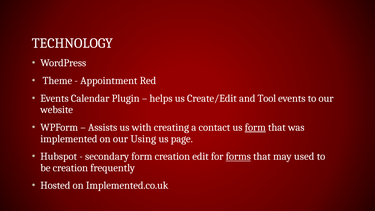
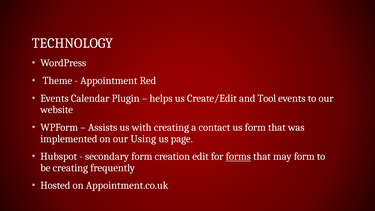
form underline: present -> none (255, 127)
may used: used -> form (304, 156)
be creation: creation -> creating (70, 168)
Implemented.co.uk: Implemented.co.uk -> Appointment.co.uk (127, 185)
